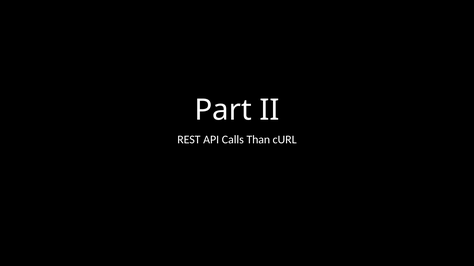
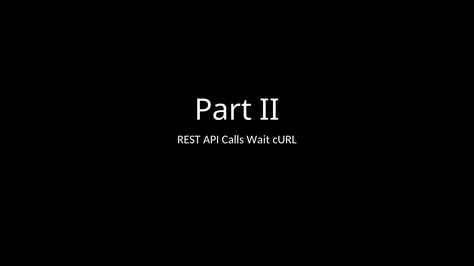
Than: Than -> Wait (258, 140)
